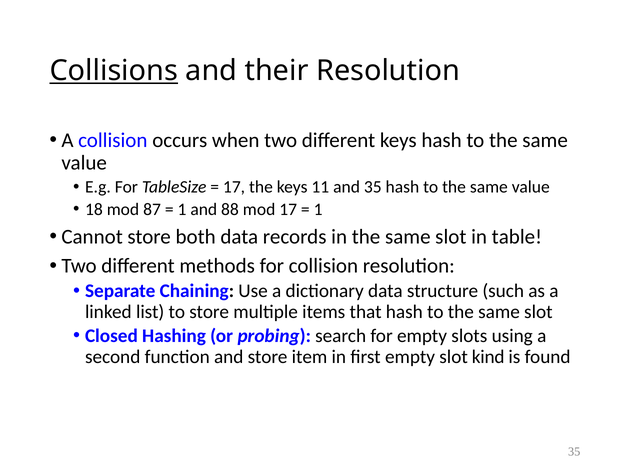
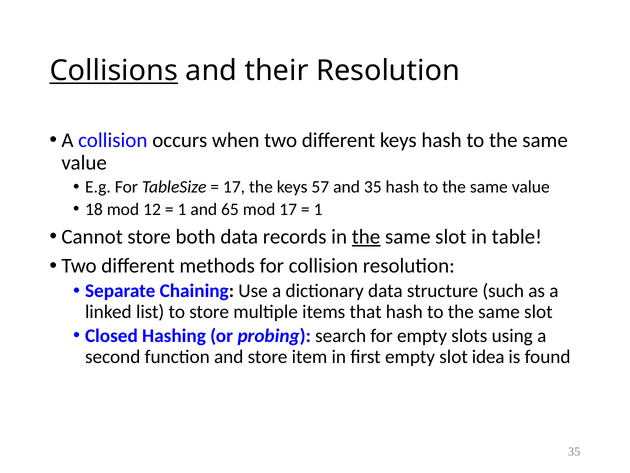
11: 11 -> 57 (320, 187)
87: 87 -> 12 (152, 209)
88: 88 -> 65 (230, 209)
the underline: none -> present (366, 236)
kind: kind -> idea (488, 356)
